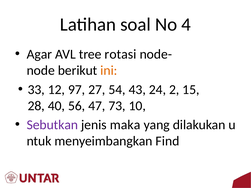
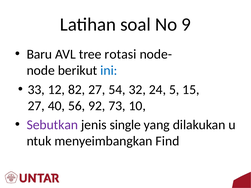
4: 4 -> 9 (186, 25)
Agar: Agar -> Baru (39, 54)
ini colour: orange -> blue (109, 71)
97: 97 -> 82 (77, 90)
43: 43 -> 32 (137, 90)
2: 2 -> 5 (174, 90)
28: 28 -> 27 (36, 106)
47: 47 -> 92 (97, 106)
maka: maka -> single (125, 125)
